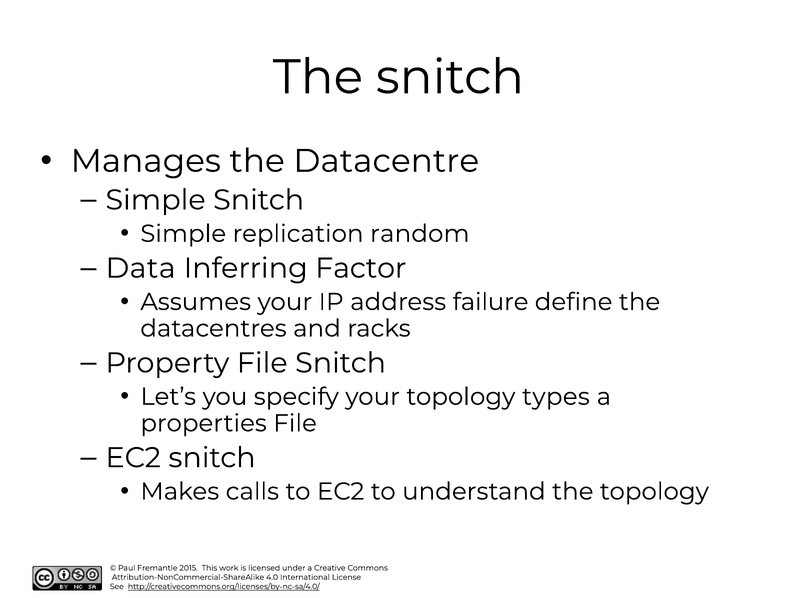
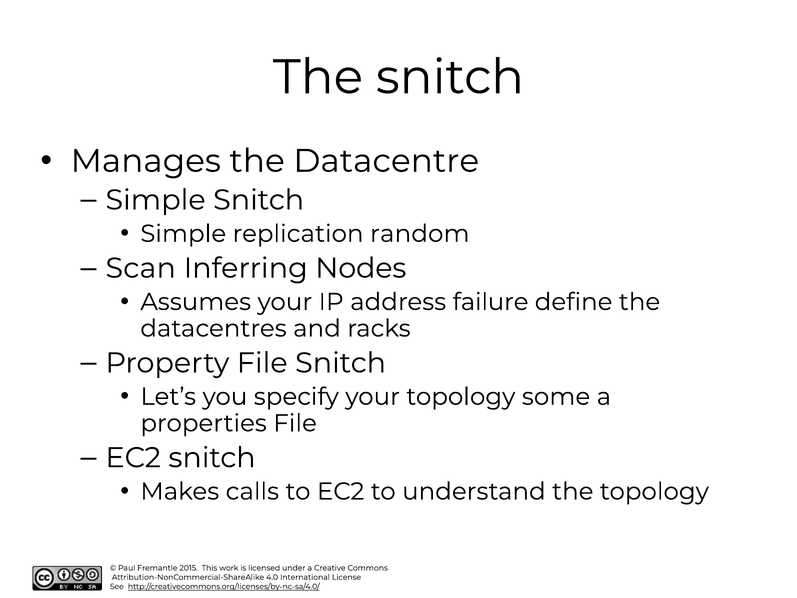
Data: Data -> Scan (141, 268)
Factor: Factor -> Nodes (361, 268)
types: types -> some (556, 397)
